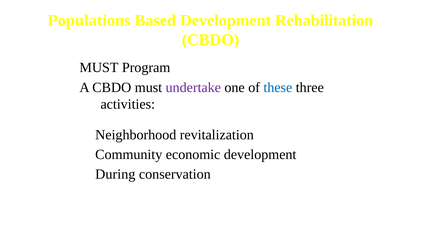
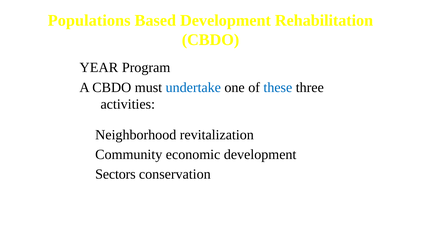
MUST: MUST -> YEAR (99, 68)
undertake colour: purple -> blue (193, 87)
During: During -> Sectors (115, 174)
